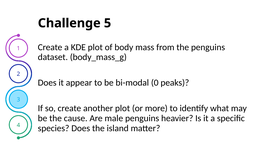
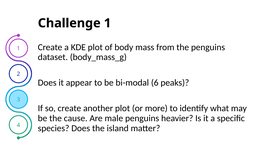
Challenge 5: 5 -> 1 (108, 23)
0: 0 -> 6 (155, 83)
